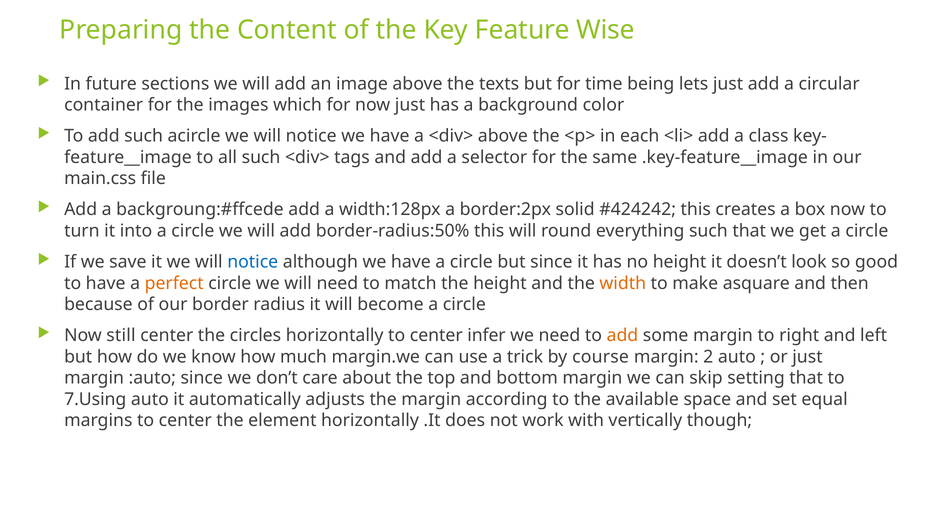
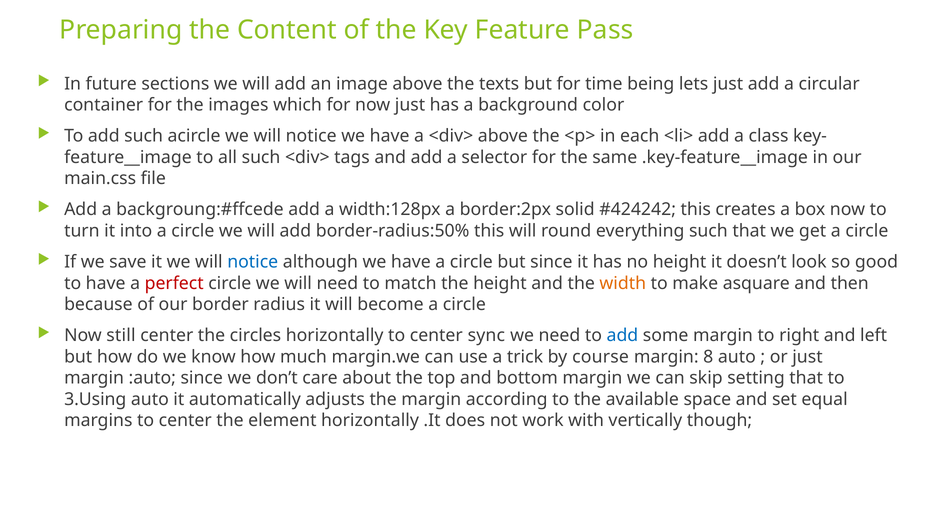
Wise: Wise -> Pass (605, 30)
perfect colour: orange -> red (174, 283)
infer: infer -> sync (486, 335)
add colour: orange -> blue (622, 335)
2: 2 -> 8 (708, 356)
7.Using: 7.Using -> 3.Using (95, 399)
